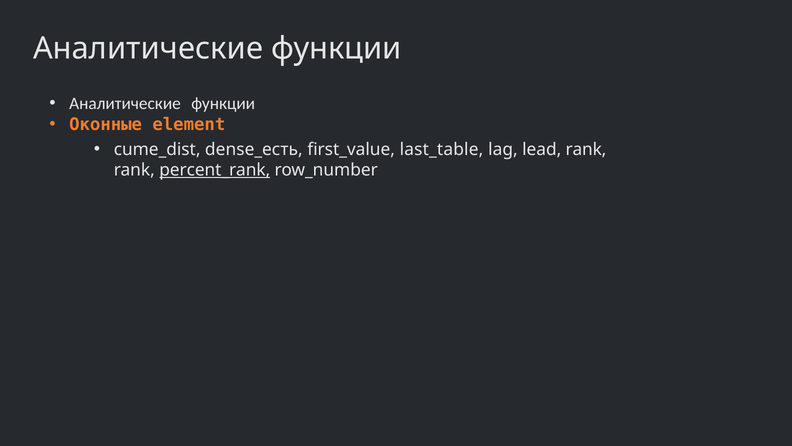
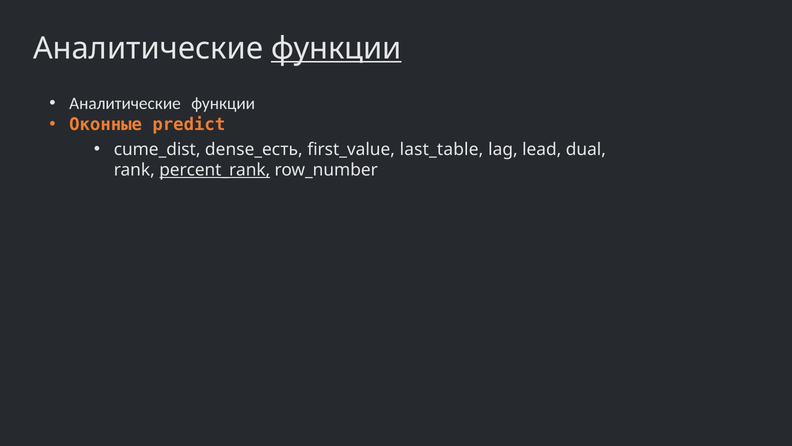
функции underline: none -> present (336, 48)
element: element -> predict (189, 124)
lead rank: rank -> dual (586, 149)
